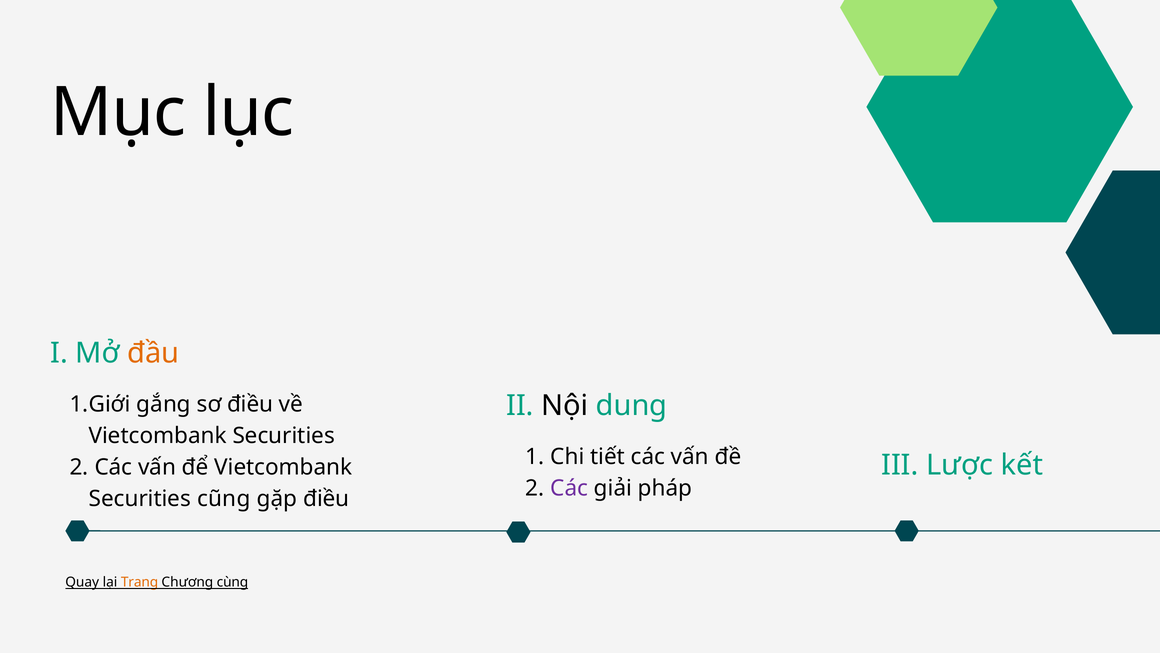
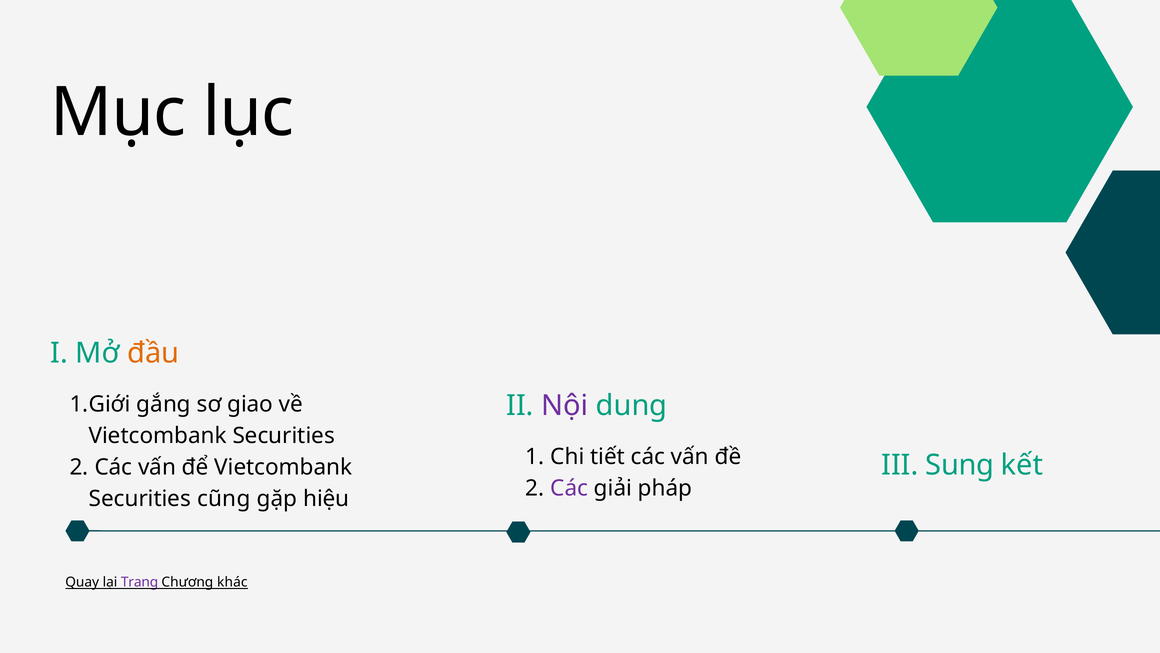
Nội colour: black -> purple (565, 405)
sơ điều: điều -> giao (250, 404)
Lược: Lược -> Sung (960, 465)
gặp điều: điều -> hiệu (326, 499)
Trang colour: orange -> purple (140, 582)
cùng: cùng -> khác (232, 582)
